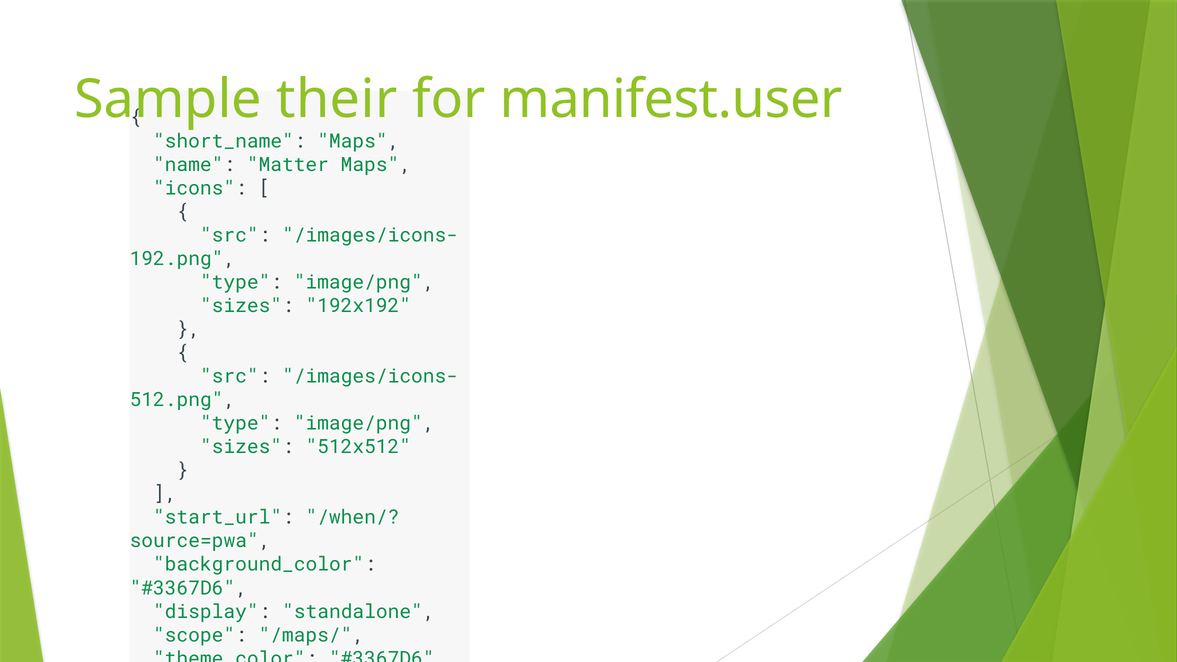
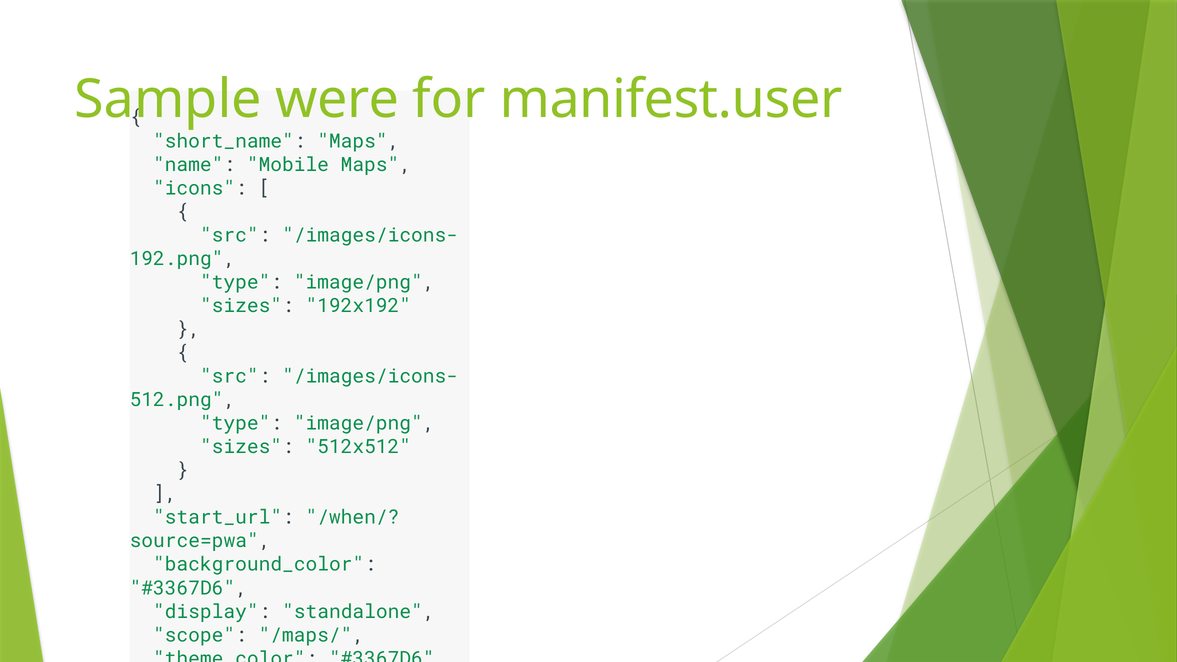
their: their -> were (337, 99)
Matter: Matter -> Mobile (288, 165)
